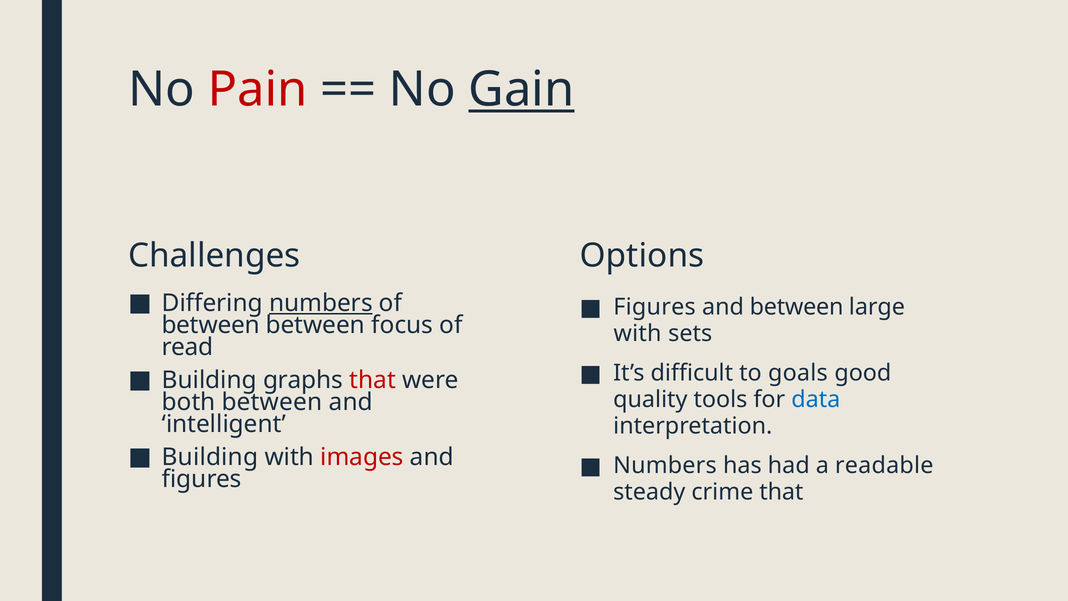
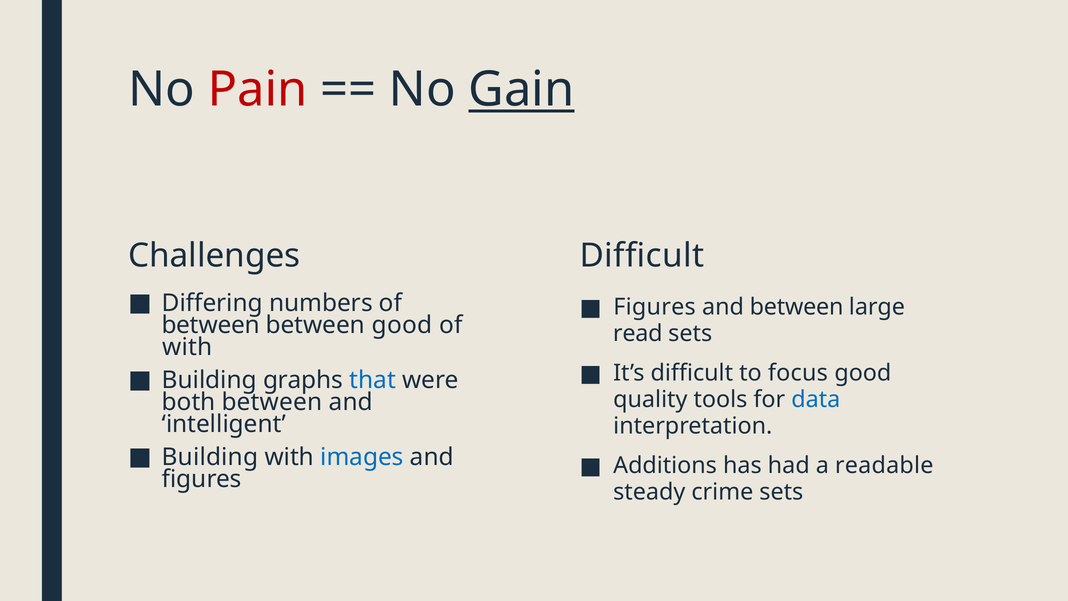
Options: Options -> Difficult (642, 255)
numbers underline: present -> none (321, 303)
between focus: focus -> good (402, 325)
with: with -> read (638, 333)
read: read -> with (187, 347)
goals: goals -> focus (798, 373)
that colour: red -> blue (373, 380)
images colour: red -> blue (362, 457)
Numbers: Numbers -> Additions (665, 465)
crime that: that -> sets (781, 492)
